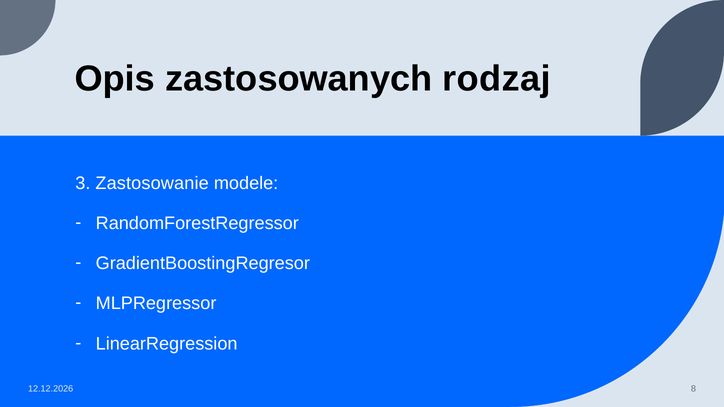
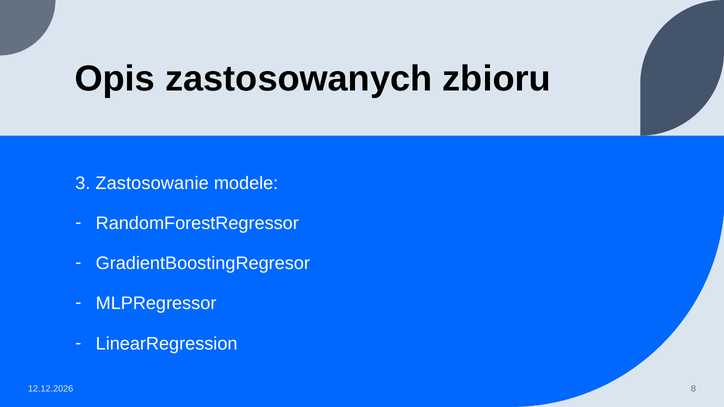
rodzaj: rodzaj -> zbioru (497, 79)
